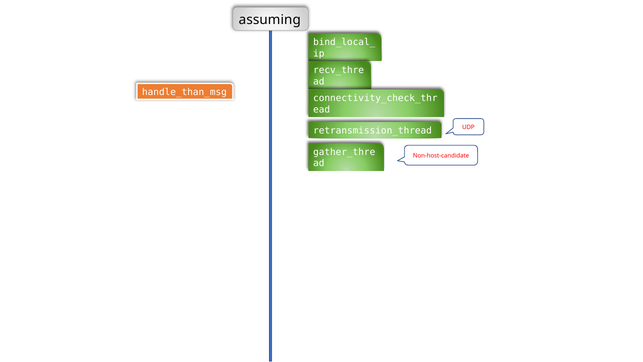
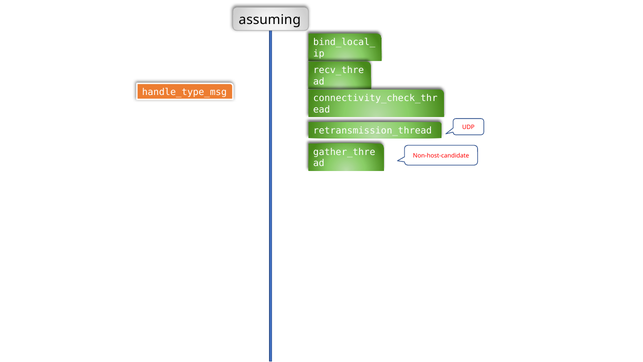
handle_than_msg: handle_than_msg -> handle_type_msg (184, 92)
